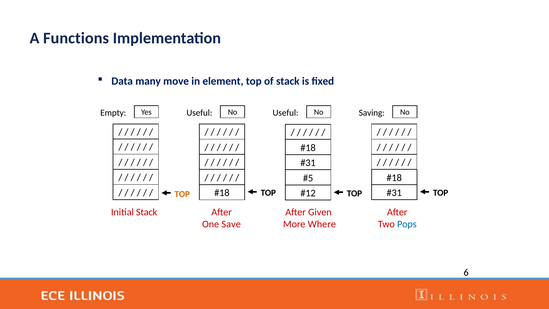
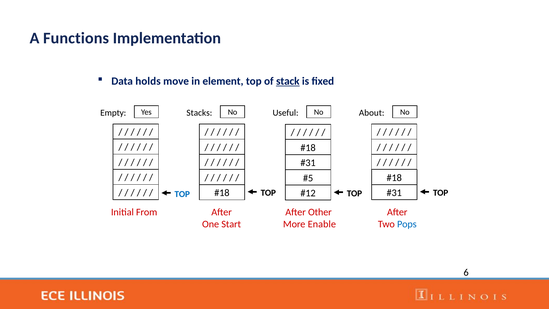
many: many -> holds (148, 81)
stack underline: none -> present (288, 81)
Useful: Useful -> Stacks (199, 113)
Saving: Saving -> About (372, 113)
TOP colour: orange -> blue (182, 194)
Initial Stack: Stack -> From (147, 212)
Given: Given -> Other (320, 212)
Save: Save -> Start (231, 224)
Where: Where -> Enable (322, 224)
